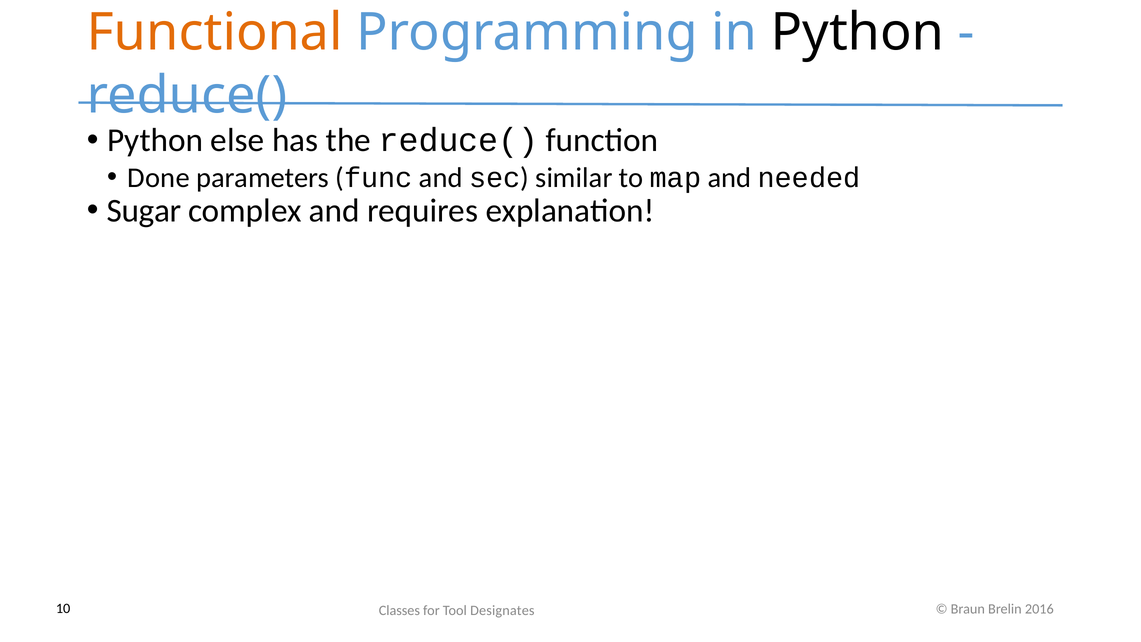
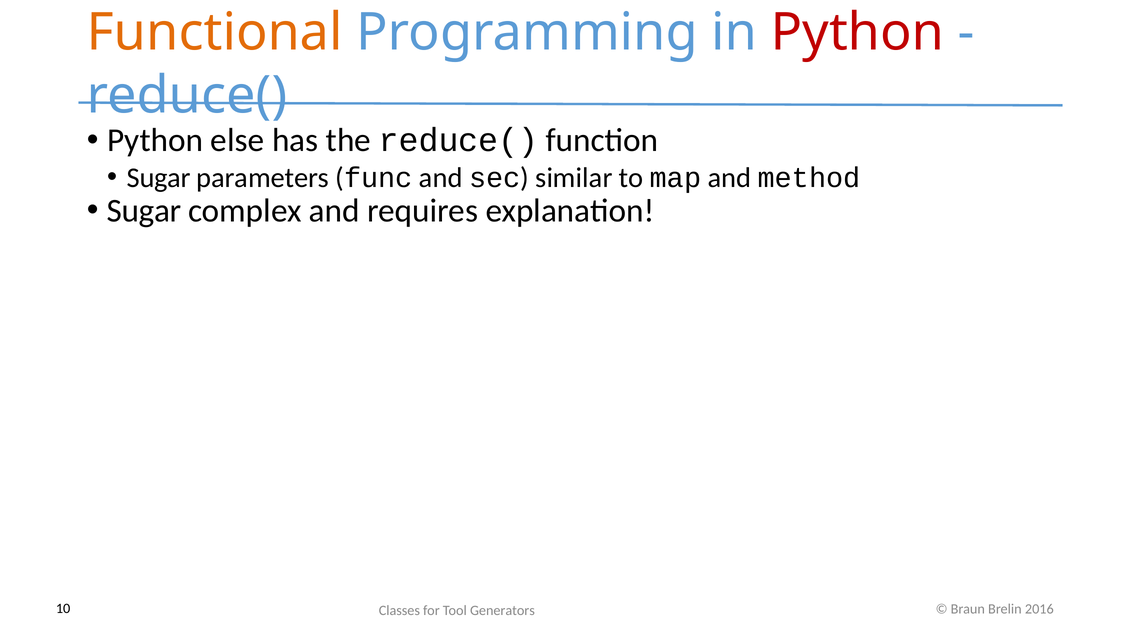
Python colour: black -> red (858, 33)
Done: Done -> Sugar (159, 178)
needed: needed -> method (809, 178)
Designates: Designates -> Generators (502, 610)
